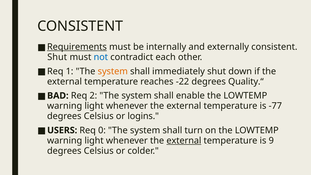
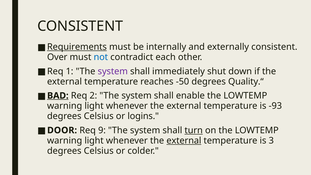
Shut: Shut -> Over (57, 57)
system colour: orange -> purple (113, 71)
-22: -22 -> -50 (182, 82)
BAD underline: none -> present (58, 96)
-77: -77 -> -93 (275, 106)
USERS: USERS -> DOOR (62, 130)
0: 0 -> 9 (102, 130)
turn underline: none -> present (194, 130)
9: 9 -> 3 (271, 140)
